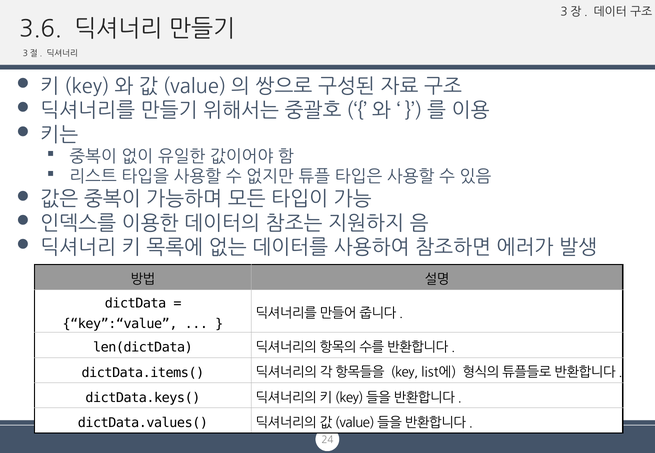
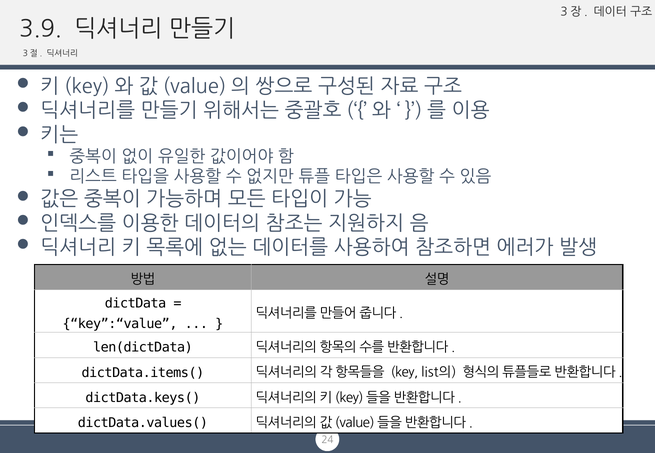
3.6: 3.6 -> 3.9 (41, 29)
list에: list에 -> list의 (439, 373)
